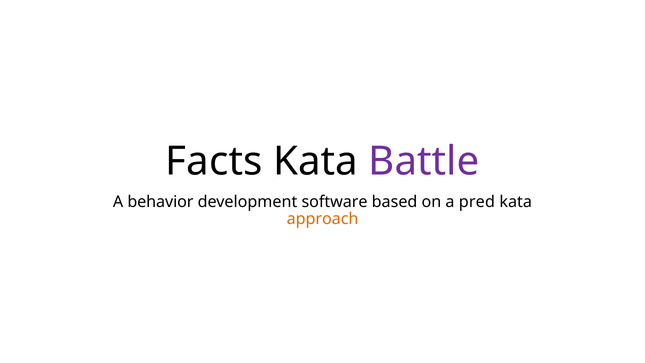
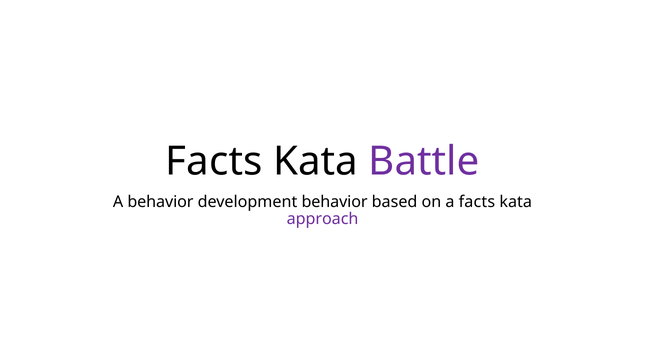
development software: software -> behavior (335, 202)
a pred: pred -> facts (477, 202)
approach colour: orange -> purple (323, 219)
